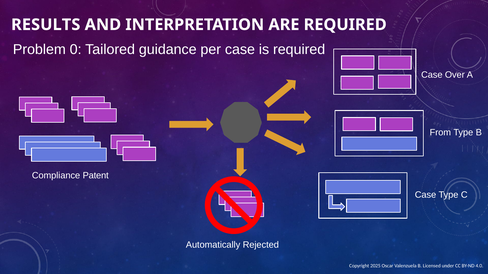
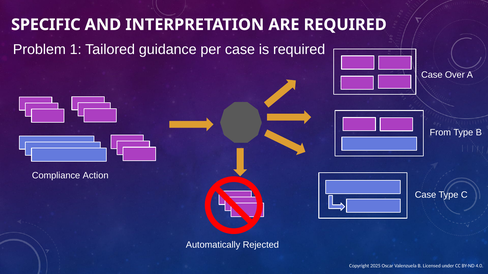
RESULTS: RESULTS -> SPECIFIC (46, 25)
0: 0 -> 1 (76, 50)
Patent: Patent -> Action (96, 176)
